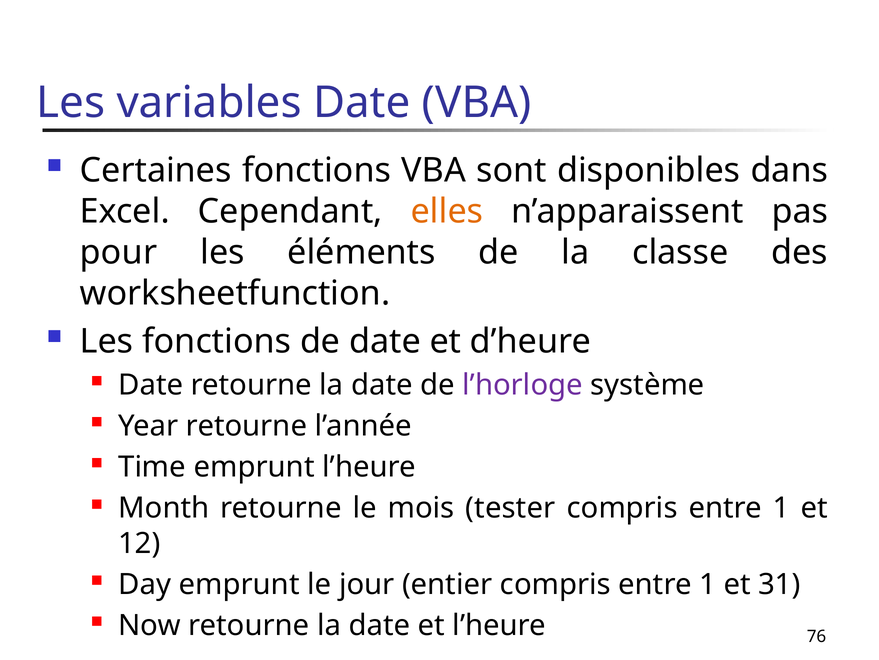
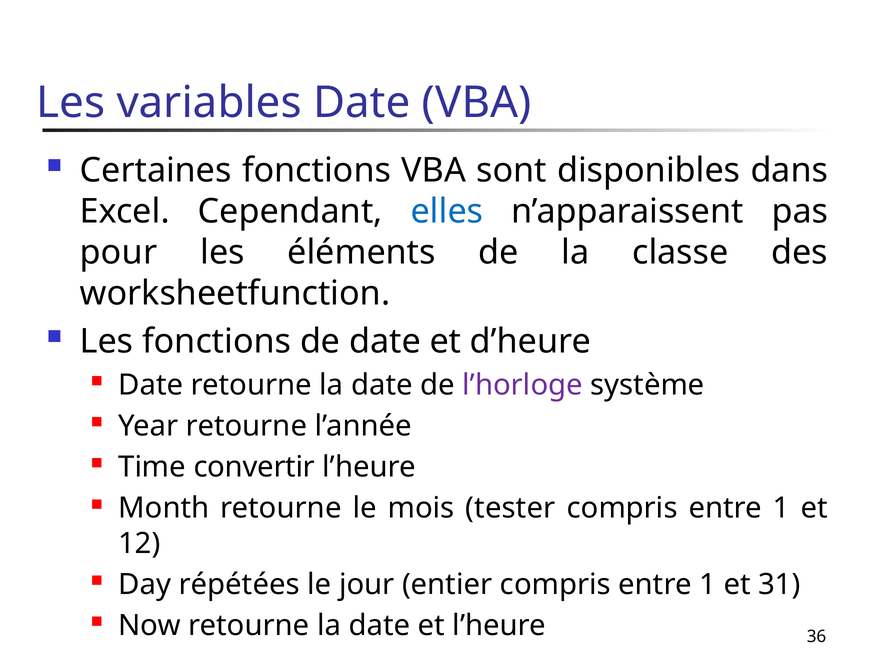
elles colour: orange -> blue (447, 211)
Time emprunt: emprunt -> convertir (254, 467)
Day emprunt: emprunt -> répétées (239, 584)
76: 76 -> 36 (817, 636)
